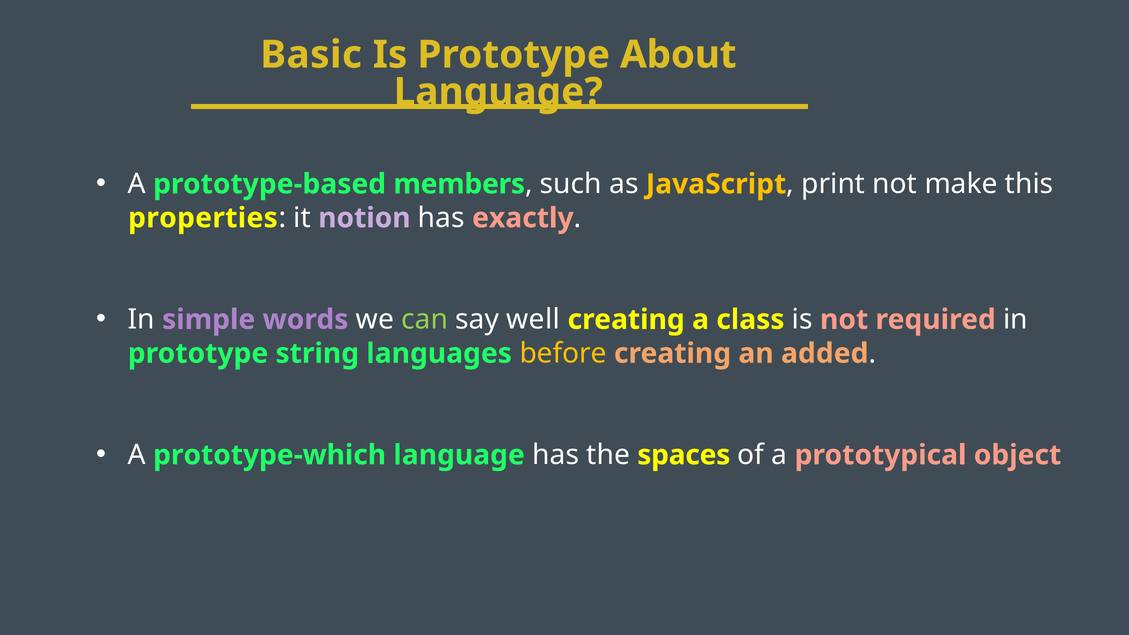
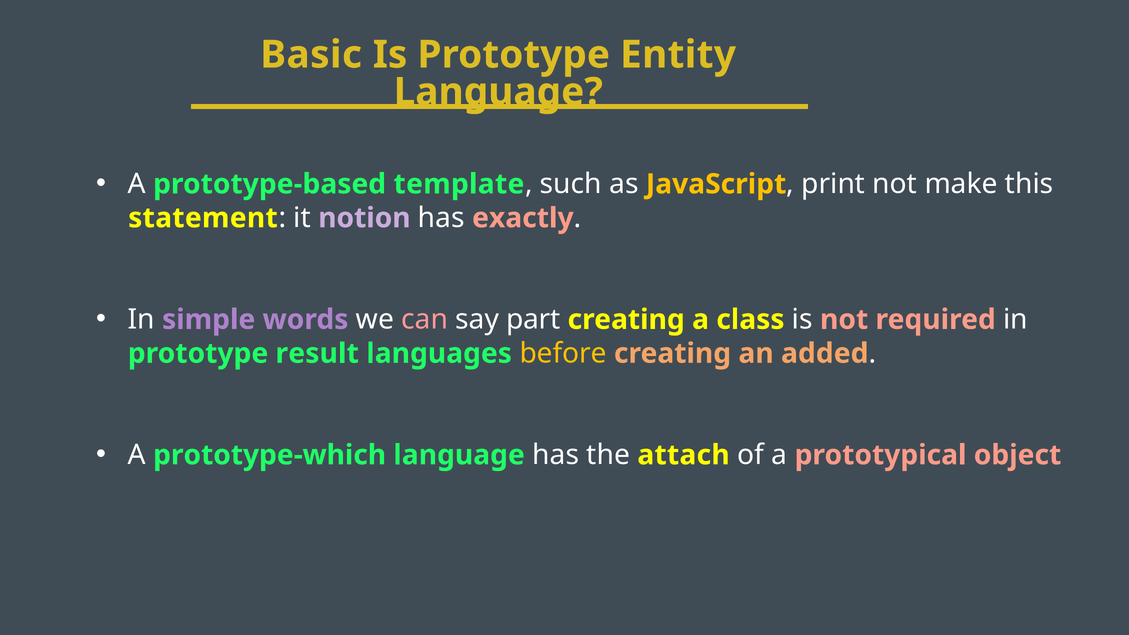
About: About -> Entity (678, 55)
members: members -> template (459, 184)
properties: properties -> statement (203, 218)
can colour: light green -> pink (425, 320)
well: well -> part (533, 320)
string: string -> result (317, 353)
spaces: spaces -> attach (684, 455)
